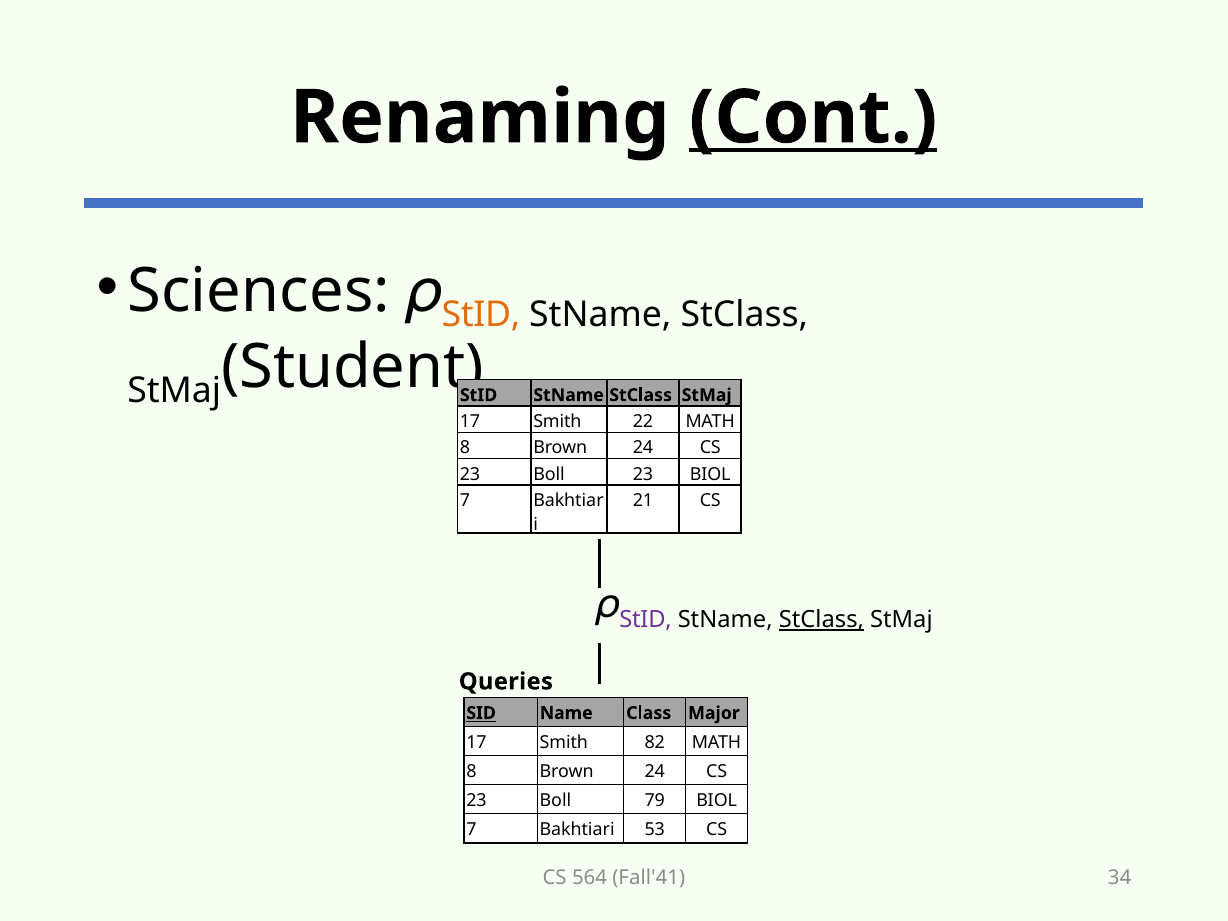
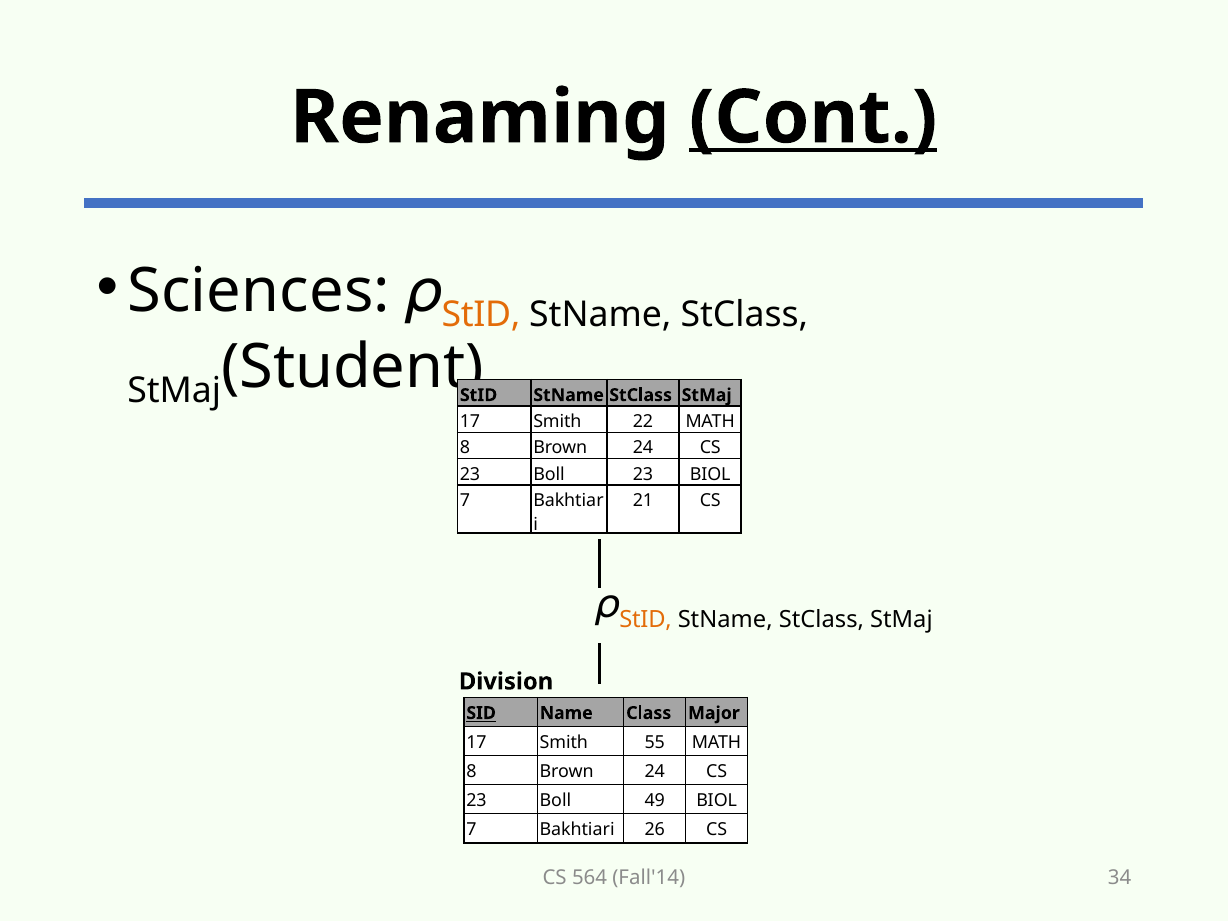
StID colour: purple -> orange (646, 620)
StClass underline: present -> none (821, 620)
Queries: Queries -> Division (506, 682)
82: 82 -> 55 (655, 742)
79: 79 -> 49 (655, 800)
53: 53 -> 26 (655, 829)
Fall'41: Fall'41 -> Fall'14 (649, 878)
